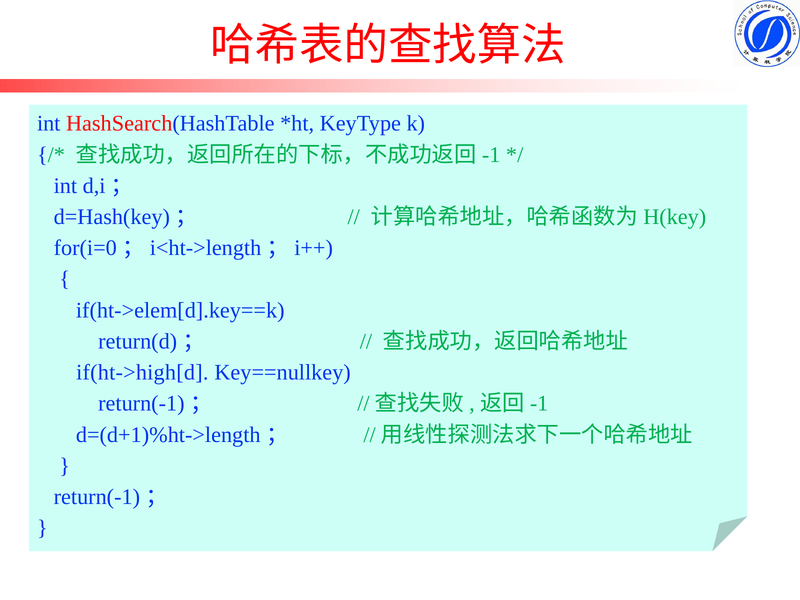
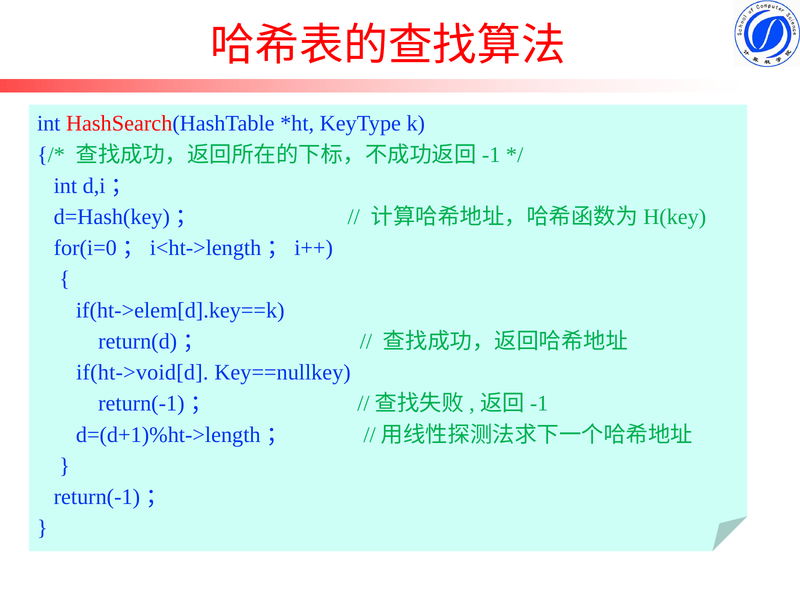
if(ht->high[d: if(ht->high[d -> if(ht->void[d (142, 373)
